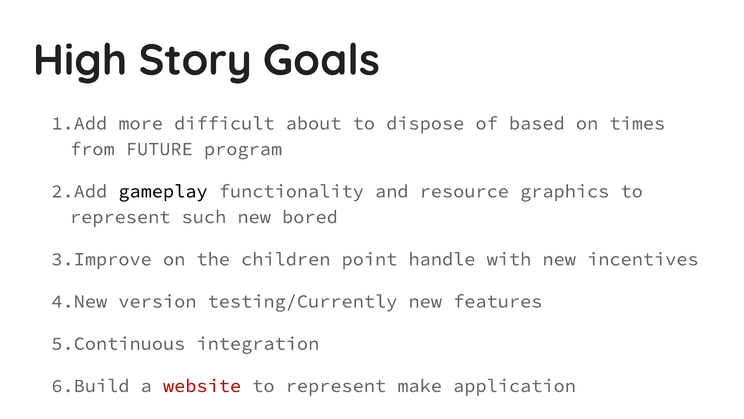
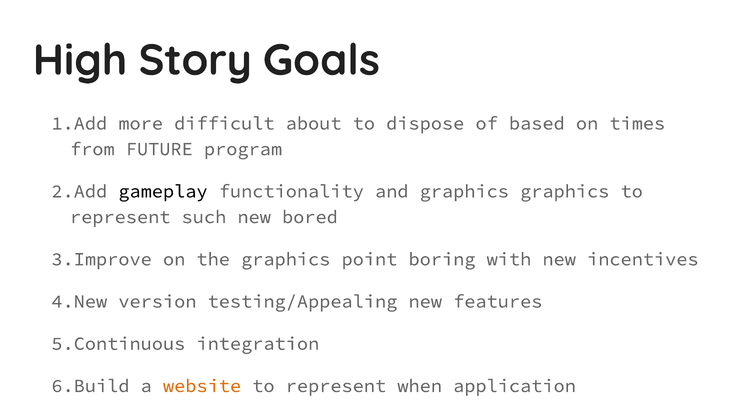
and resource: resource -> graphics (464, 191)
the children: children -> graphics (286, 259)
handle: handle -> boring (442, 259)
testing/Currently: testing/Currently -> testing/Appealing (302, 301)
website colour: red -> orange (202, 385)
make: make -> when (420, 385)
